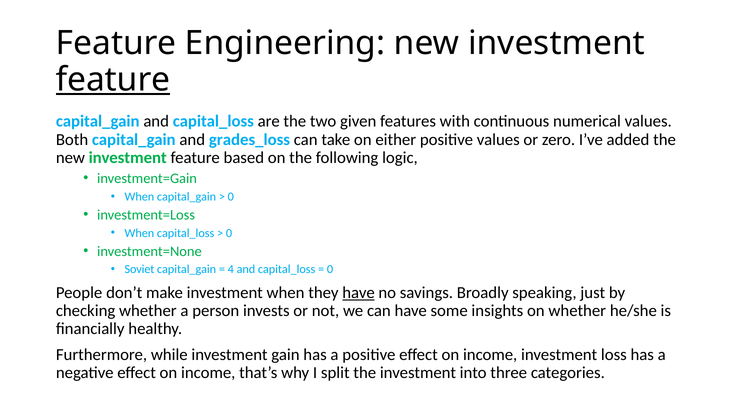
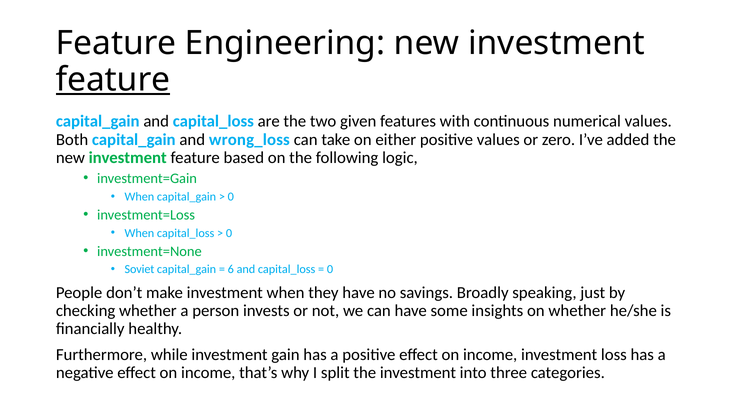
grades_loss: grades_loss -> wrong_loss (249, 140)
4: 4 -> 6 (231, 270)
have underline: present -> none (359, 293)
